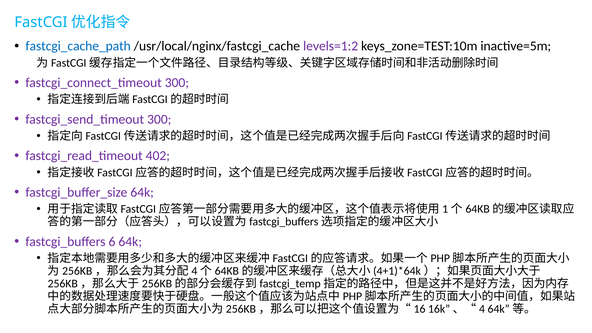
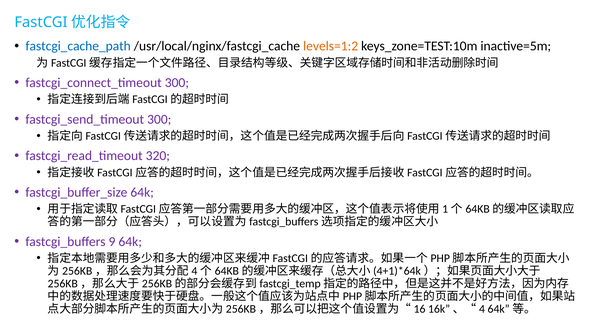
levels=1:2 colour: purple -> orange (331, 46)
402: 402 -> 320 (158, 156)
6: 6 -> 9 (112, 242)
